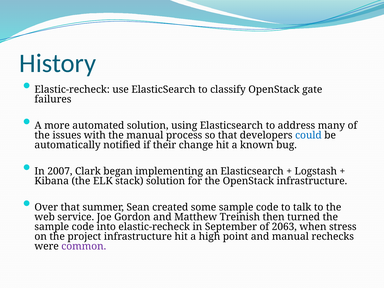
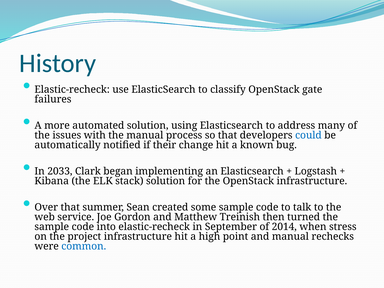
2007: 2007 -> 2033 (60, 171)
2063: 2063 -> 2014 (284, 227)
common colour: purple -> blue (84, 246)
